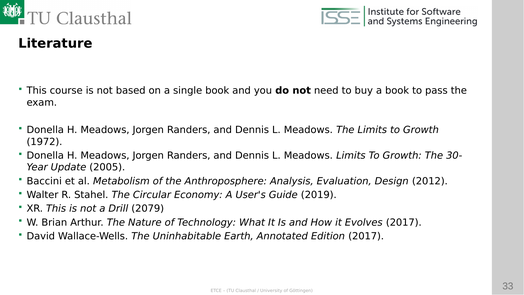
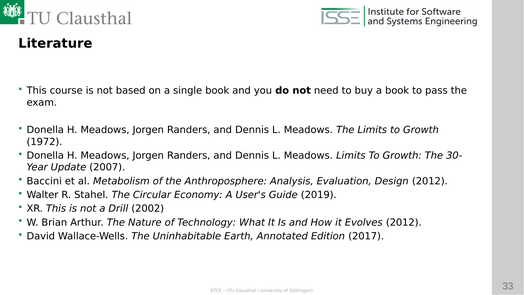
2005: 2005 -> 2007 (107, 167)
2079: 2079 -> 2002 (148, 208)
Evolves 2017: 2017 -> 2012 (404, 222)
